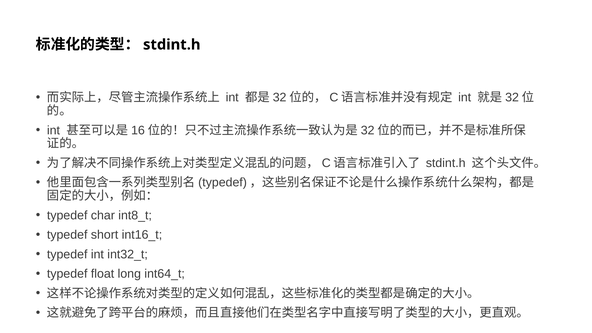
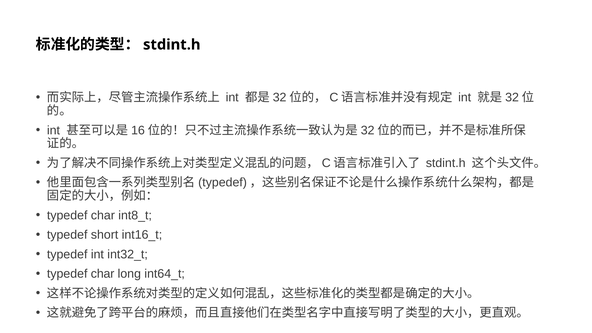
float: float -> char (103, 274)
